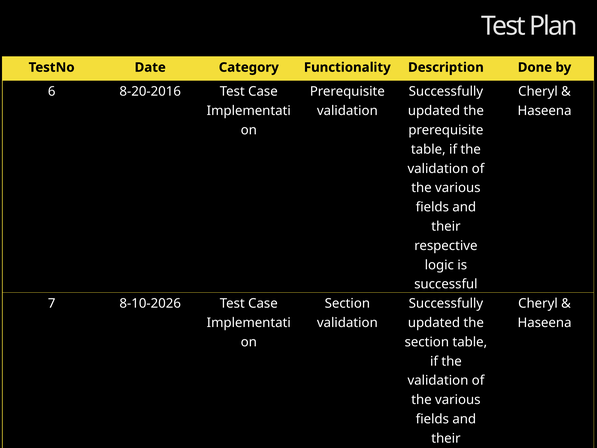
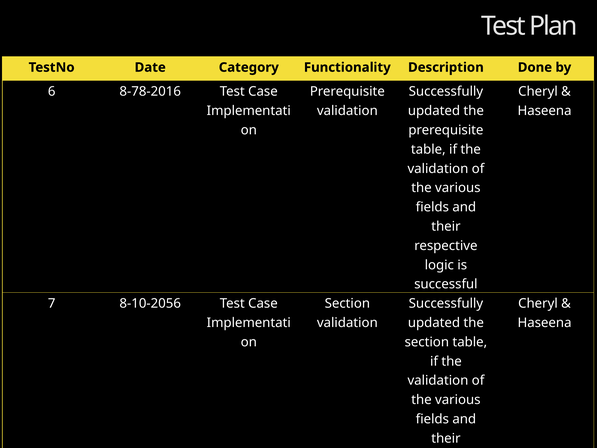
8-20-2016: 8-20-2016 -> 8-78-2016 (150, 92)
8-10-2026: 8-10-2026 -> 8-10-2056 (150, 303)
